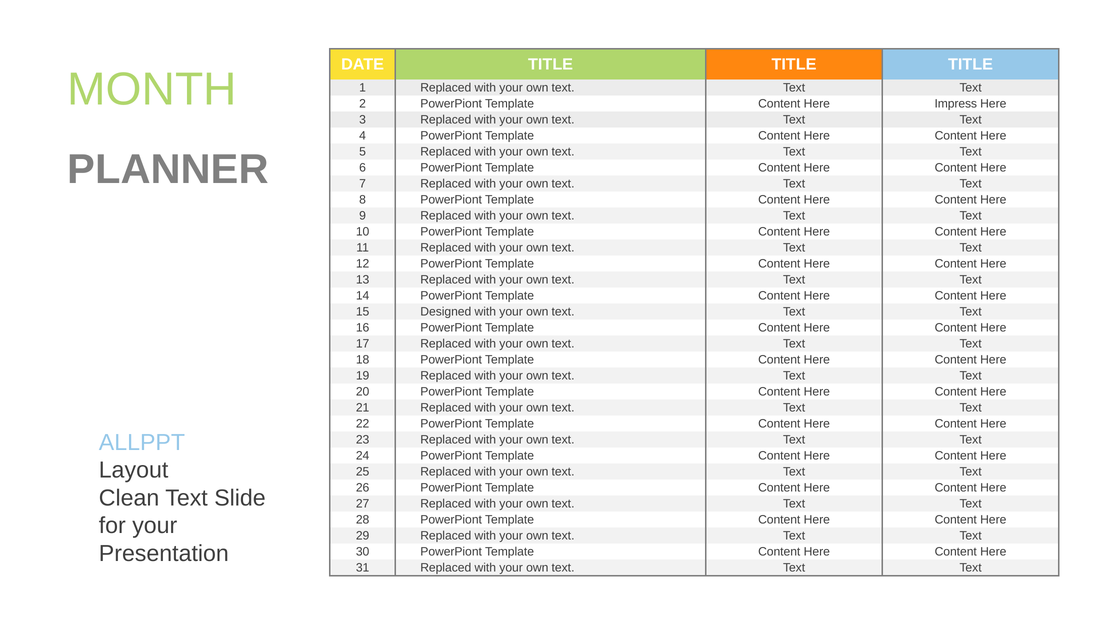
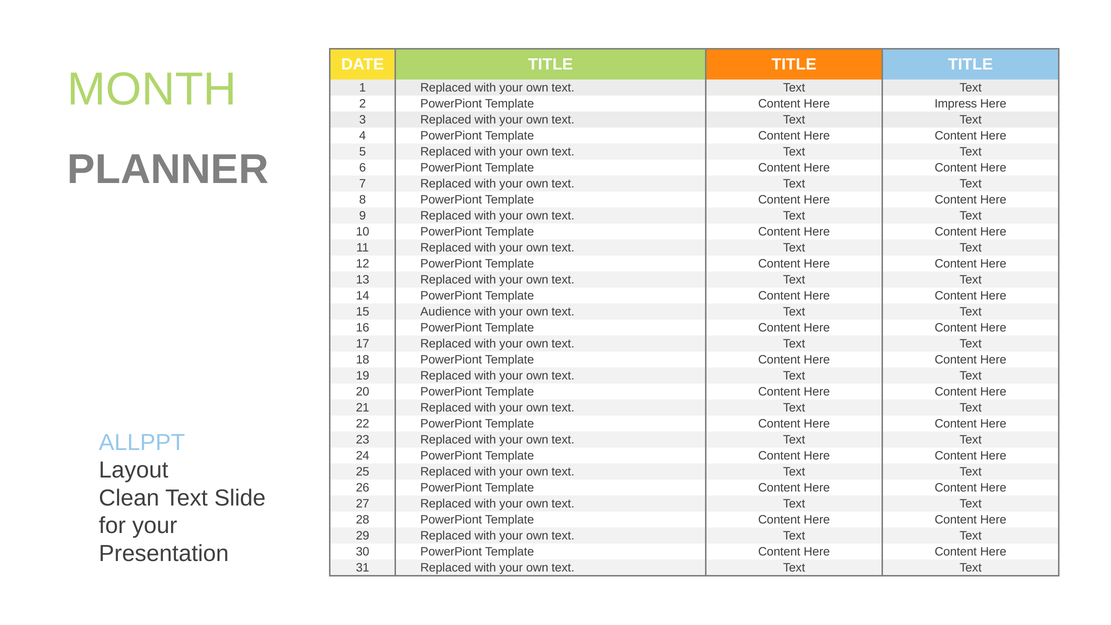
Designed: Designed -> Audience (446, 312)
